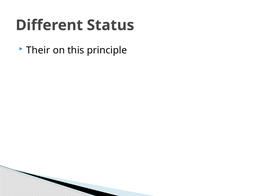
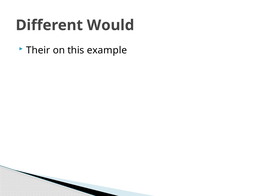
Status: Status -> Would (111, 25)
principle: principle -> example (107, 50)
